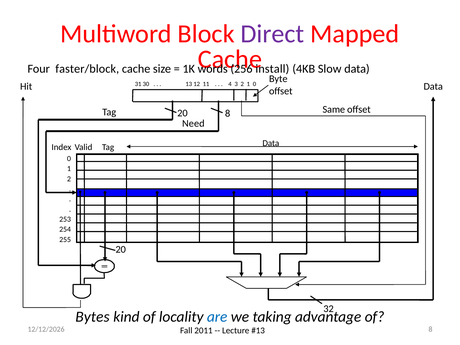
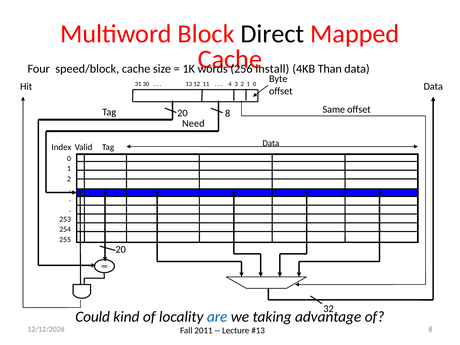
Direct colour: purple -> black (272, 34)
faster/block: faster/block -> speed/block (87, 69)
Slow: Slow -> Than (330, 69)
Bytes: Bytes -> Could (93, 317)
